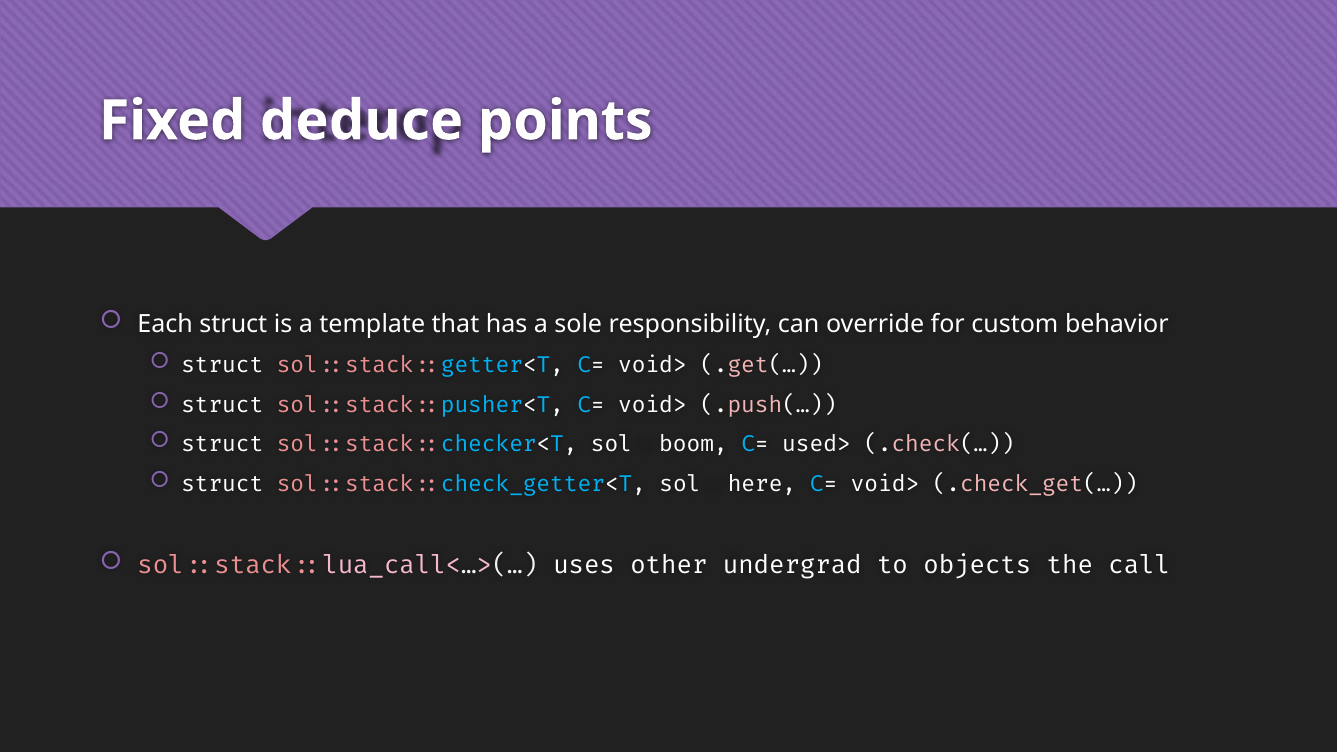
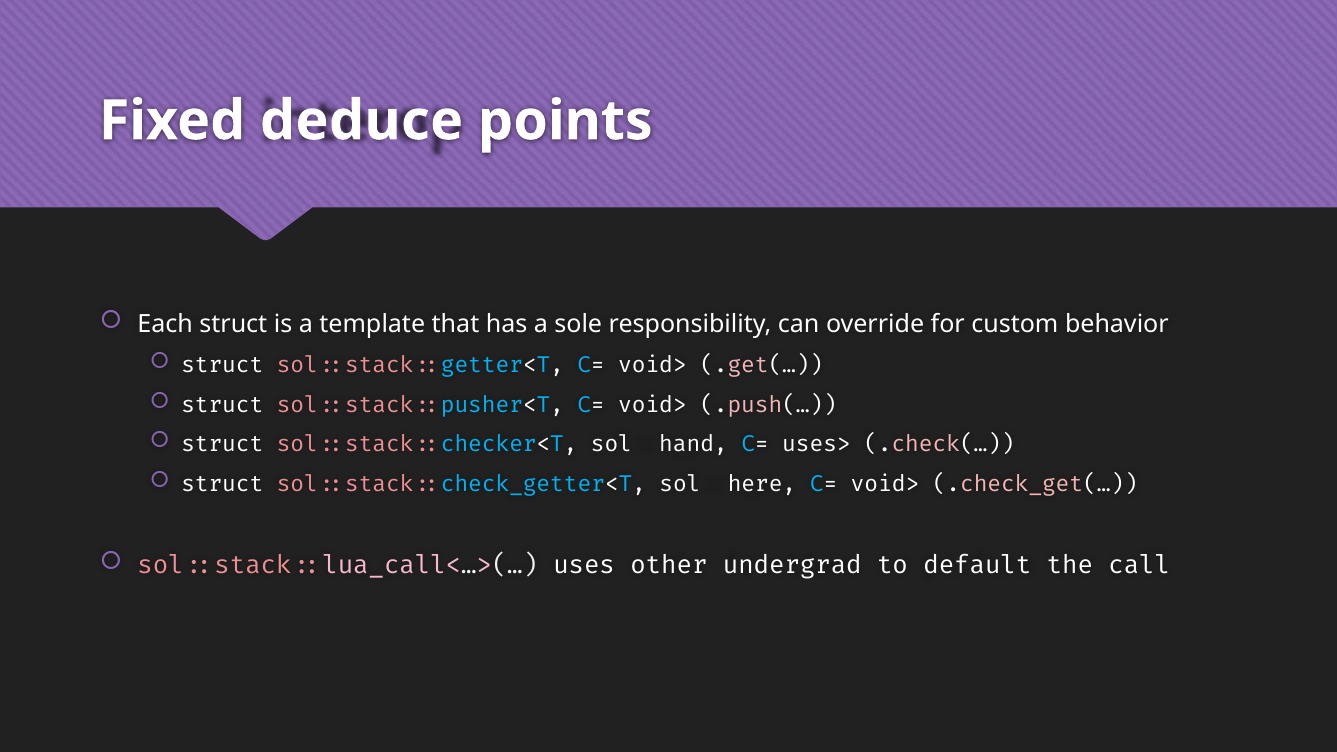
sol::boom: sol::boom -> sol::hand (659, 444)
used>: used> -> uses> (816, 444)
objects: objects -> default (977, 565)
